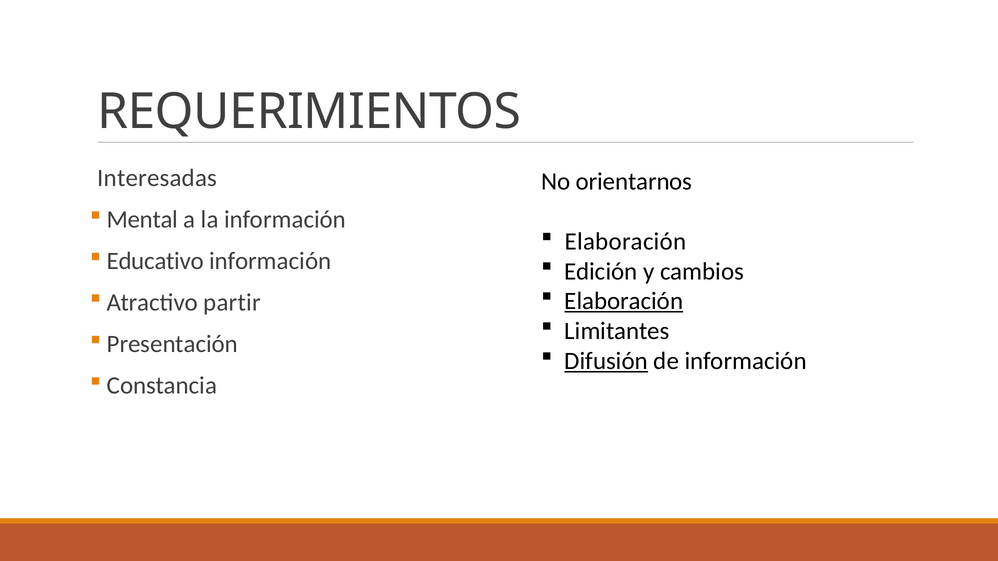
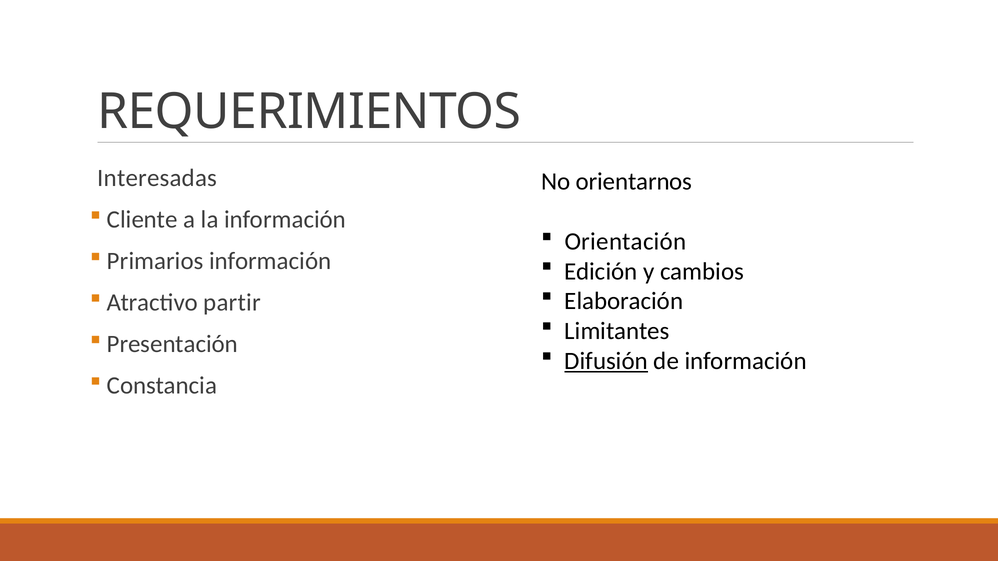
Mental: Mental -> Cliente (142, 220)
Elaboración: Elaboración -> Orientación (626, 242)
Educativo: Educativo -> Primarios (155, 261)
Elaboración underline: present -> none (624, 301)
